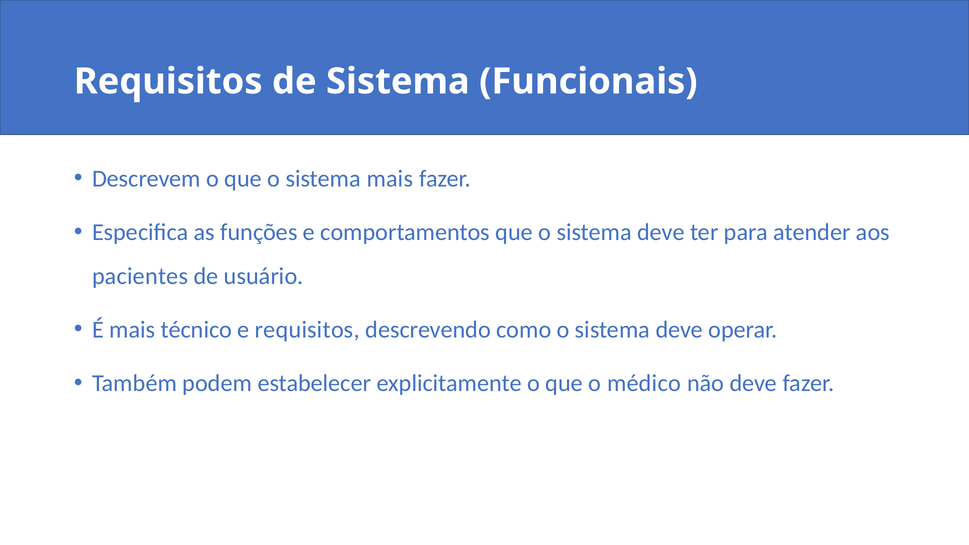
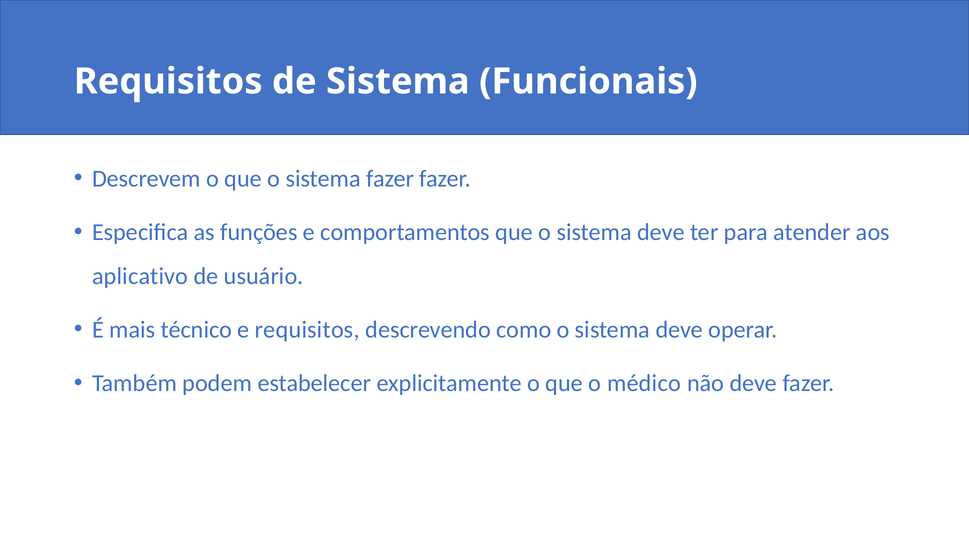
sistema mais: mais -> fazer (390, 179)
pacientes: pacientes -> aplicativo (140, 276)
